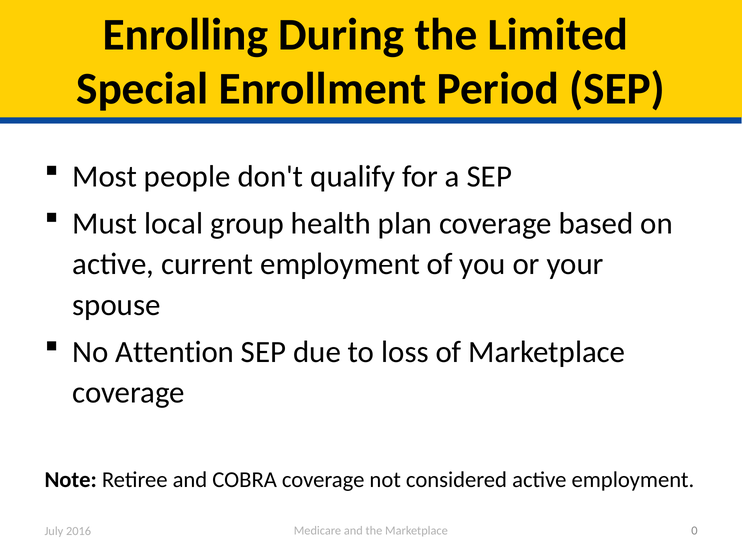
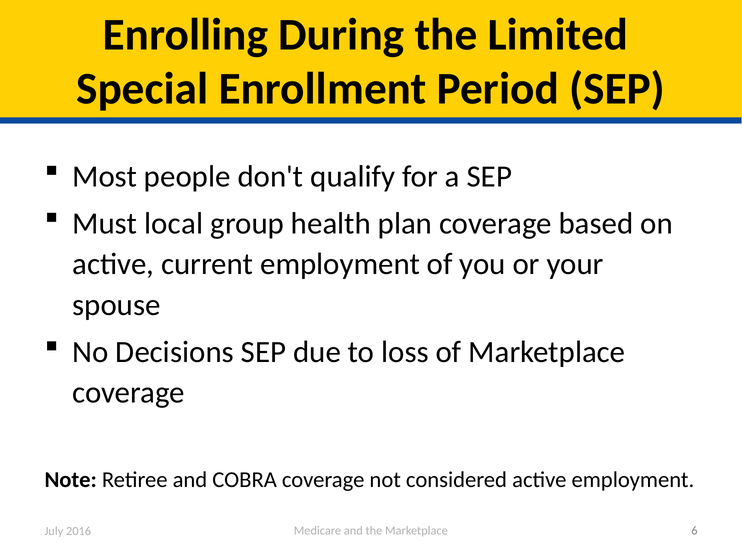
Attention: Attention -> Decisions (175, 352)
0: 0 -> 6 (694, 531)
